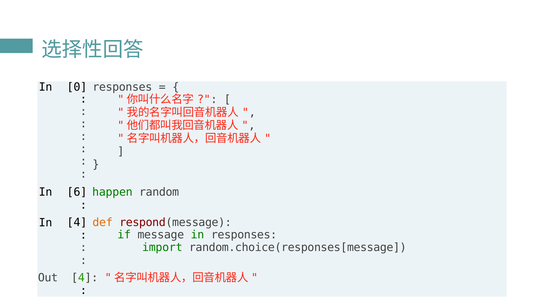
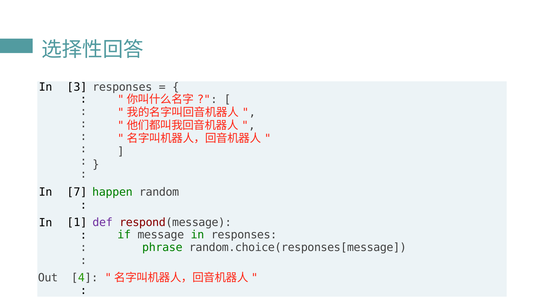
0: 0 -> 3 (77, 87)
6: 6 -> 7 (77, 192)
def colour: orange -> purple (103, 222)
4: 4 -> 1 (77, 222)
import: import -> phrase (162, 248)
